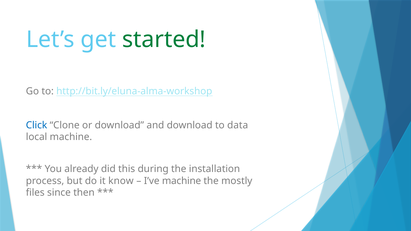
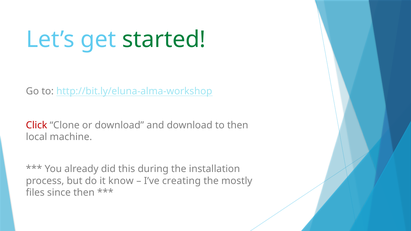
Click colour: blue -> red (37, 125)
to data: data -> then (238, 125)
I’ve machine: machine -> creating (181, 181)
